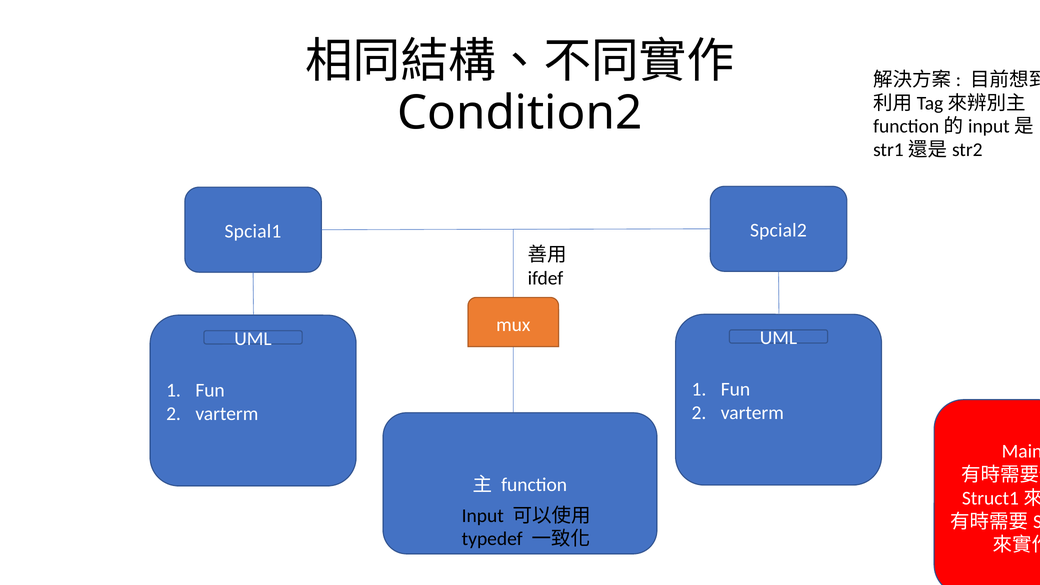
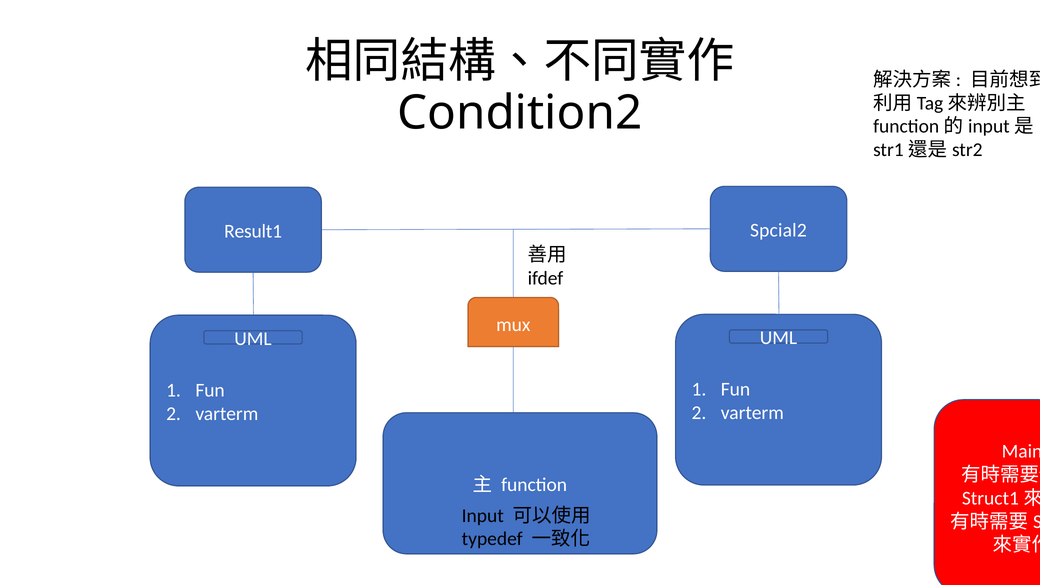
Spcial1: Spcial1 -> Result1 (253, 231)
